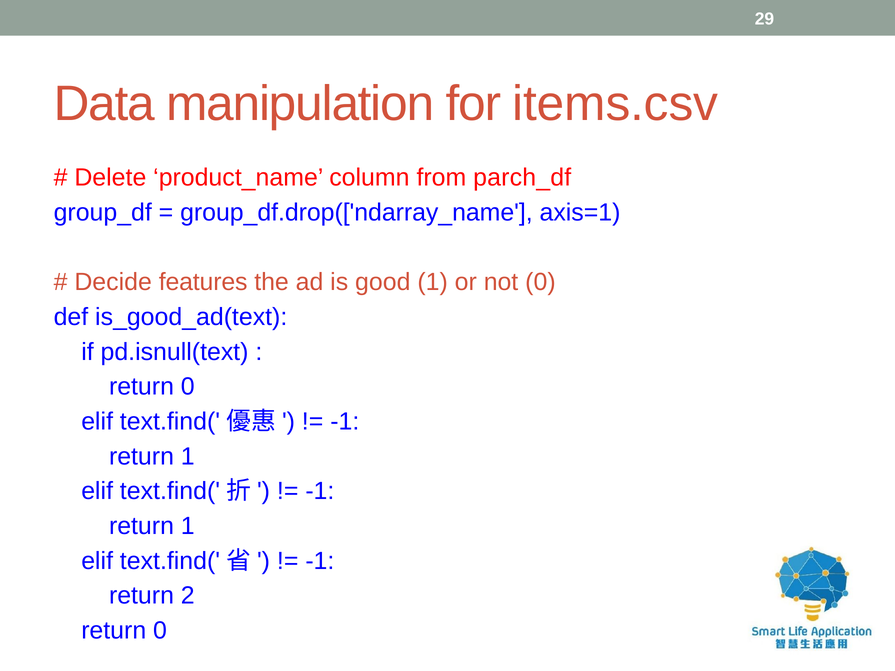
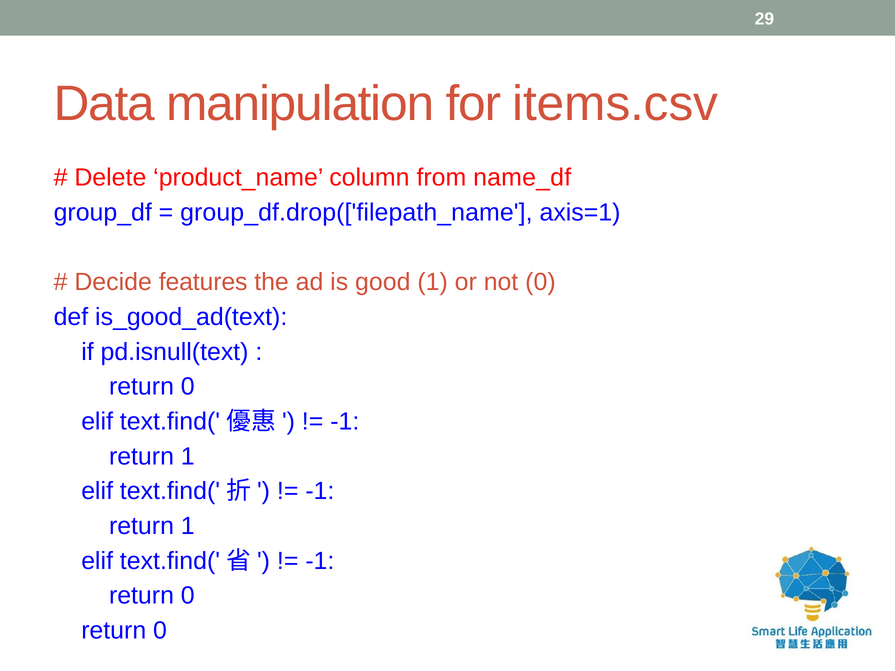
parch_df: parch_df -> name_df (522, 178)
group_df.drop(['ndarray_name: group_df.drop(['ndarray_name -> group_df.drop(['filepath_name (356, 213)
2: 2 -> 0 (188, 596)
